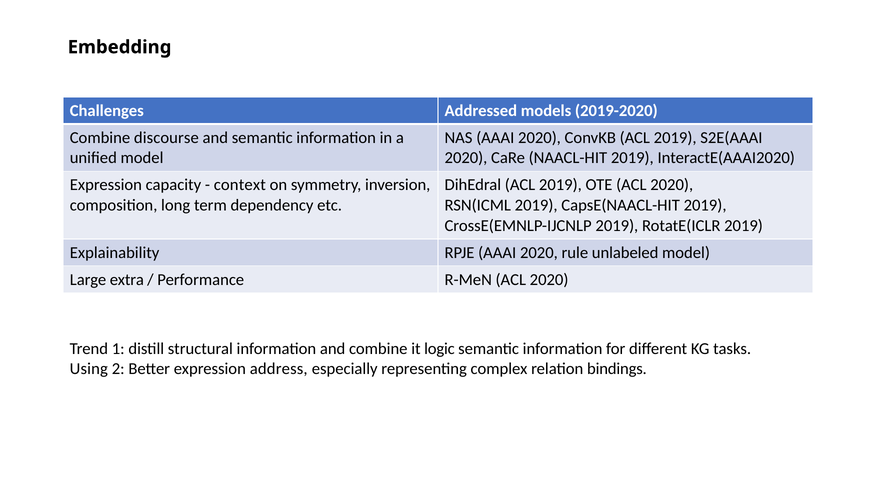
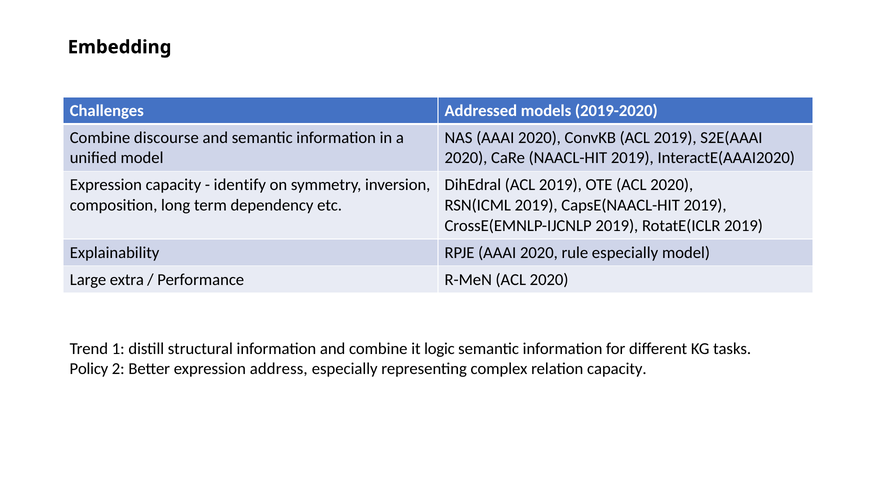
context: context -> identify (240, 185)
rule unlabeled: unlabeled -> especially (625, 253)
Using: Using -> Policy (89, 368)
relation bindings: bindings -> capacity (617, 368)
